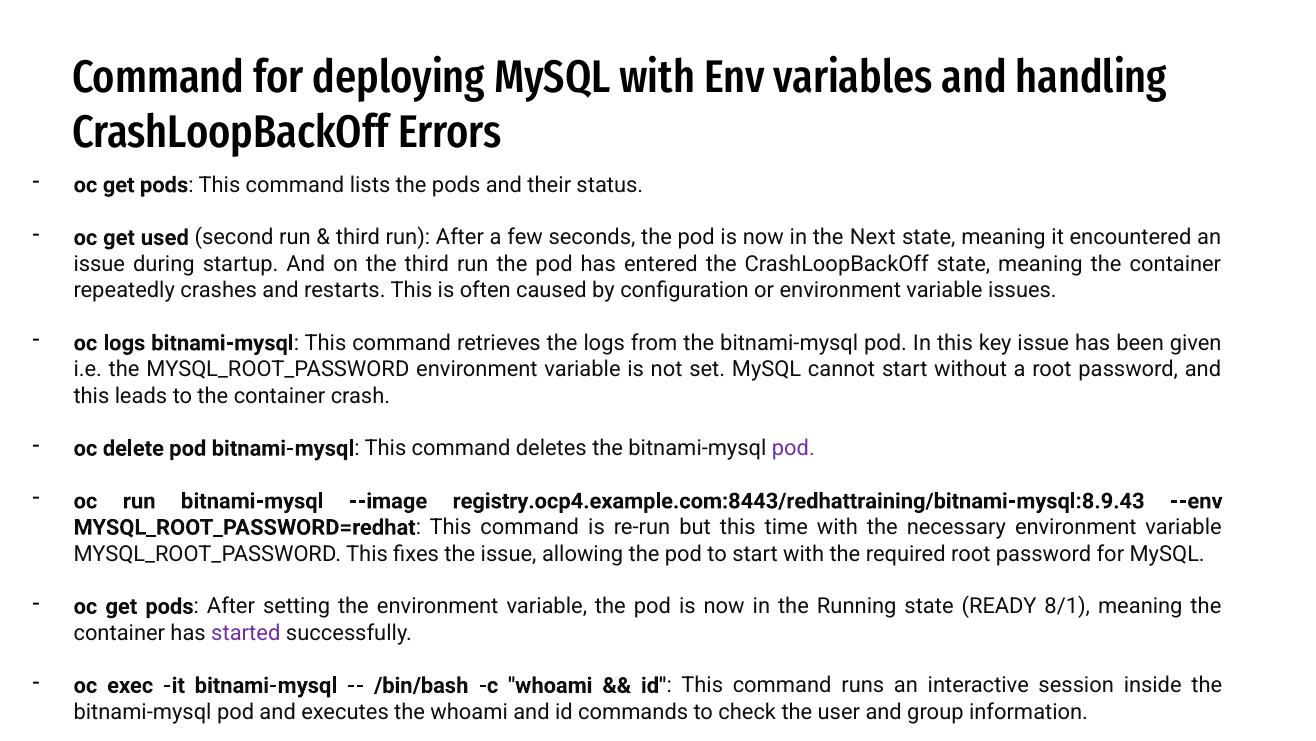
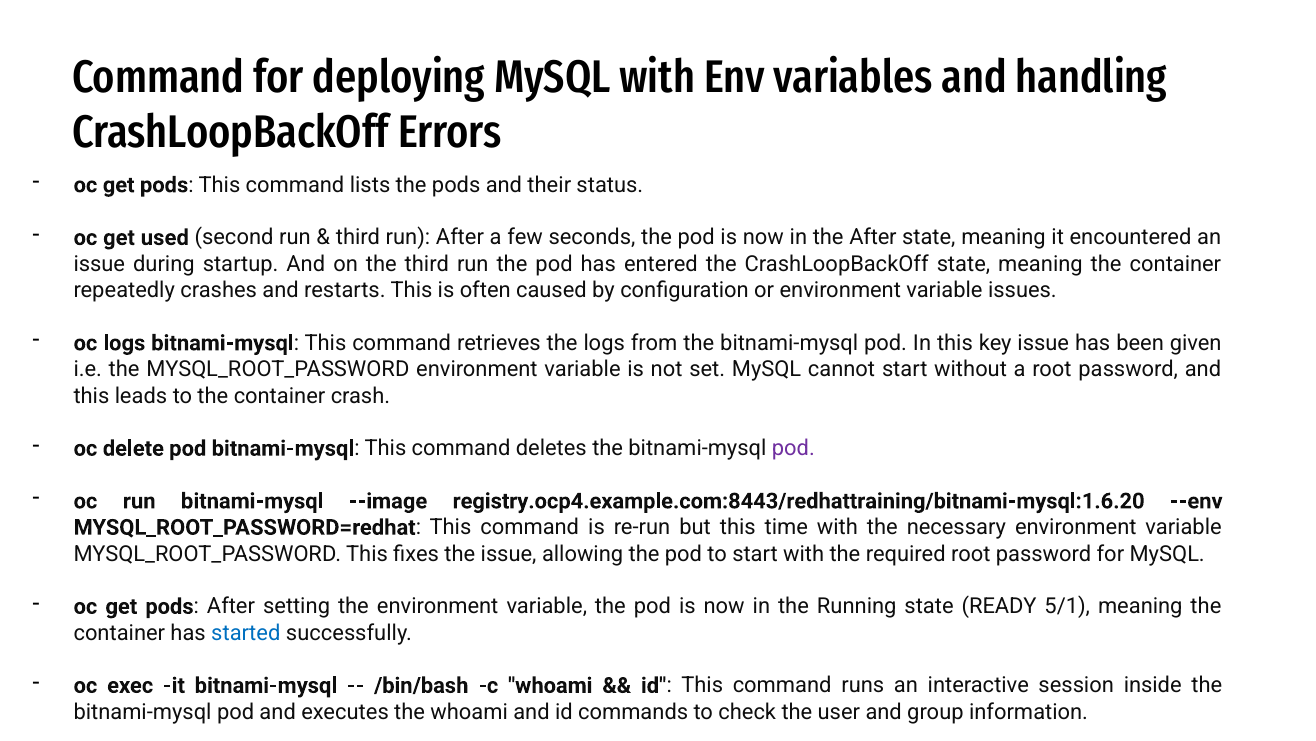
the Next: Next -> After (873, 237)
registry.ocp4.example.com:8443/redhattraining/bitnami-mysql:8.9.43: registry.ocp4.example.com:8443/redhattraining/bitnami-mysql:8.9.43 -> registry.ocp4.example.com:8443/redhattraining/bitnami-mysql:1.6.20 (799, 501)
8/1: 8/1 -> 5/1 (1067, 606)
started colour: purple -> blue (246, 632)
